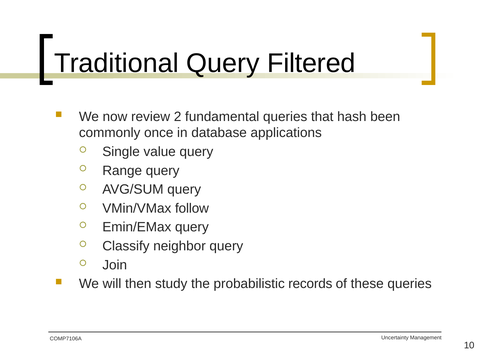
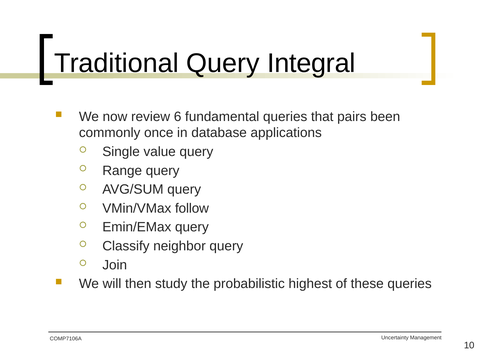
Filtered: Filtered -> Integral (311, 63)
2: 2 -> 6 (178, 117)
hash: hash -> pairs (352, 117)
records: records -> highest (310, 284)
